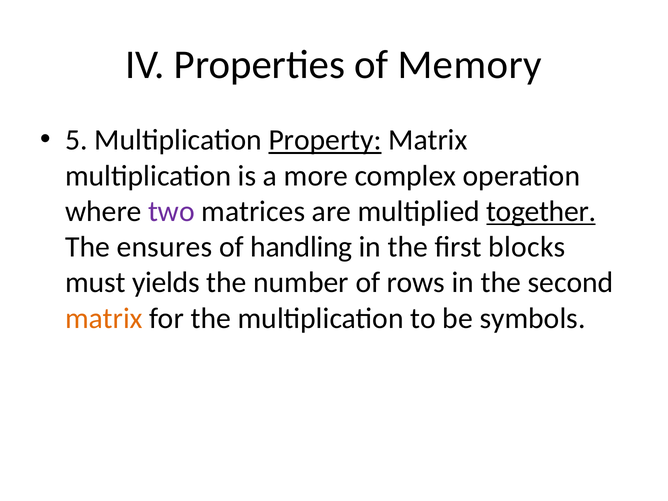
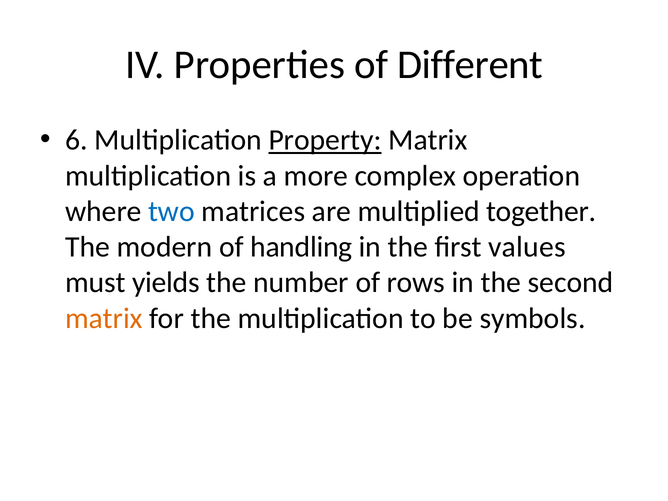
Memory: Memory -> Different (470, 65)
5: 5 -> 6 (76, 140)
two colour: purple -> blue (171, 211)
together underline: present -> none (541, 211)
ensures: ensures -> modern (164, 247)
blocks: blocks -> values (527, 247)
